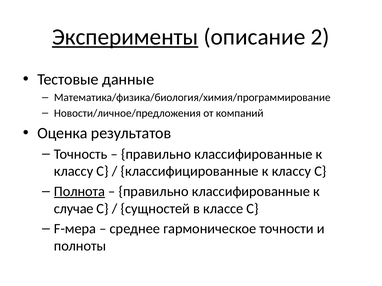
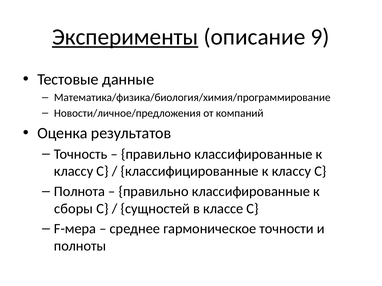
2: 2 -> 9 (320, 37)
Полнота underline: present -> none (79, 192)
случае: случае -> сборы (74, 209)
